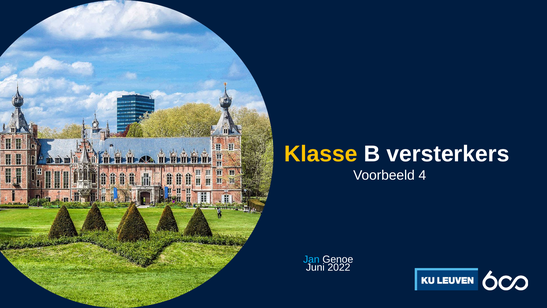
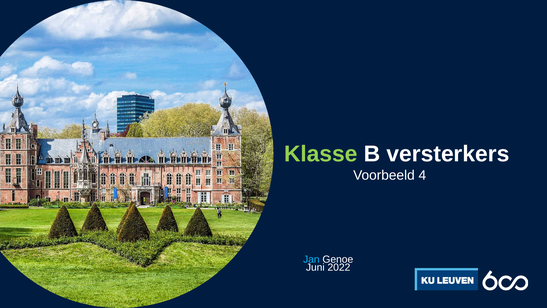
Klasse colour: yellow -> light green (321, 154)
